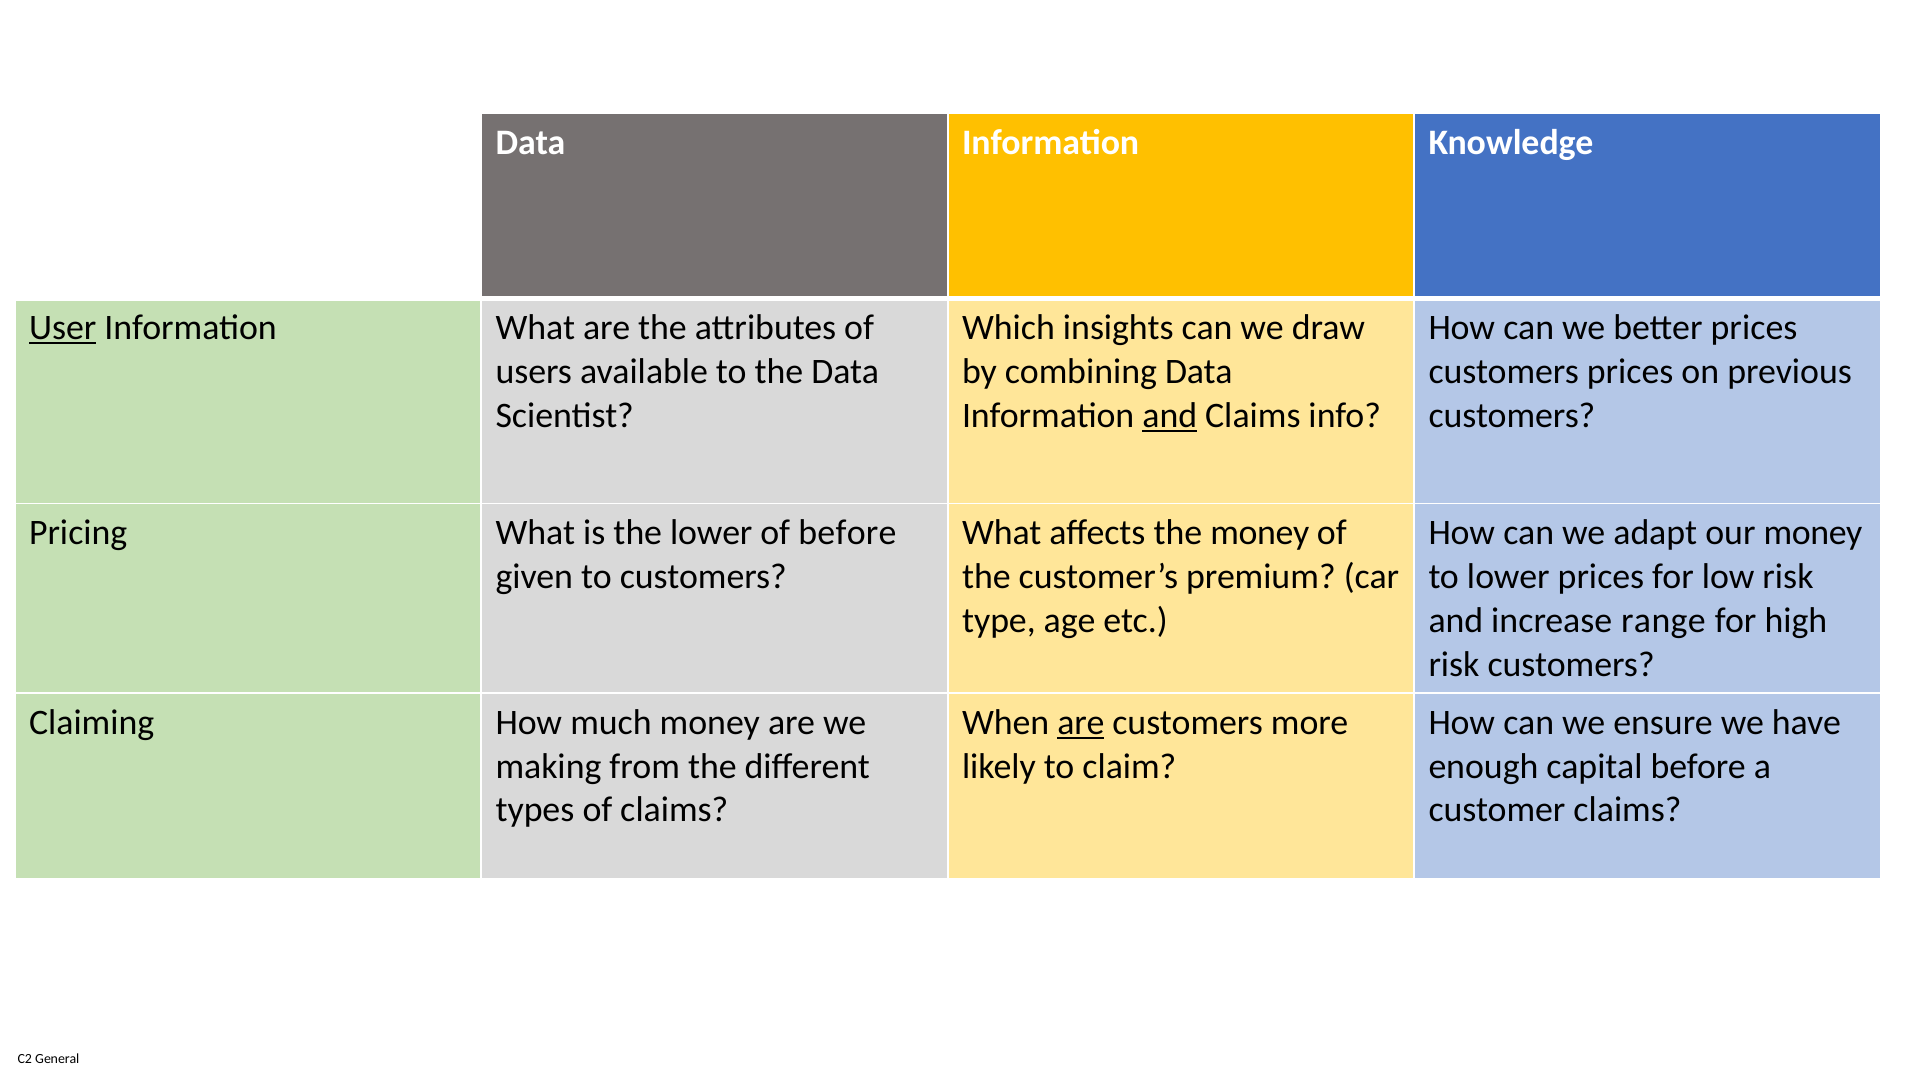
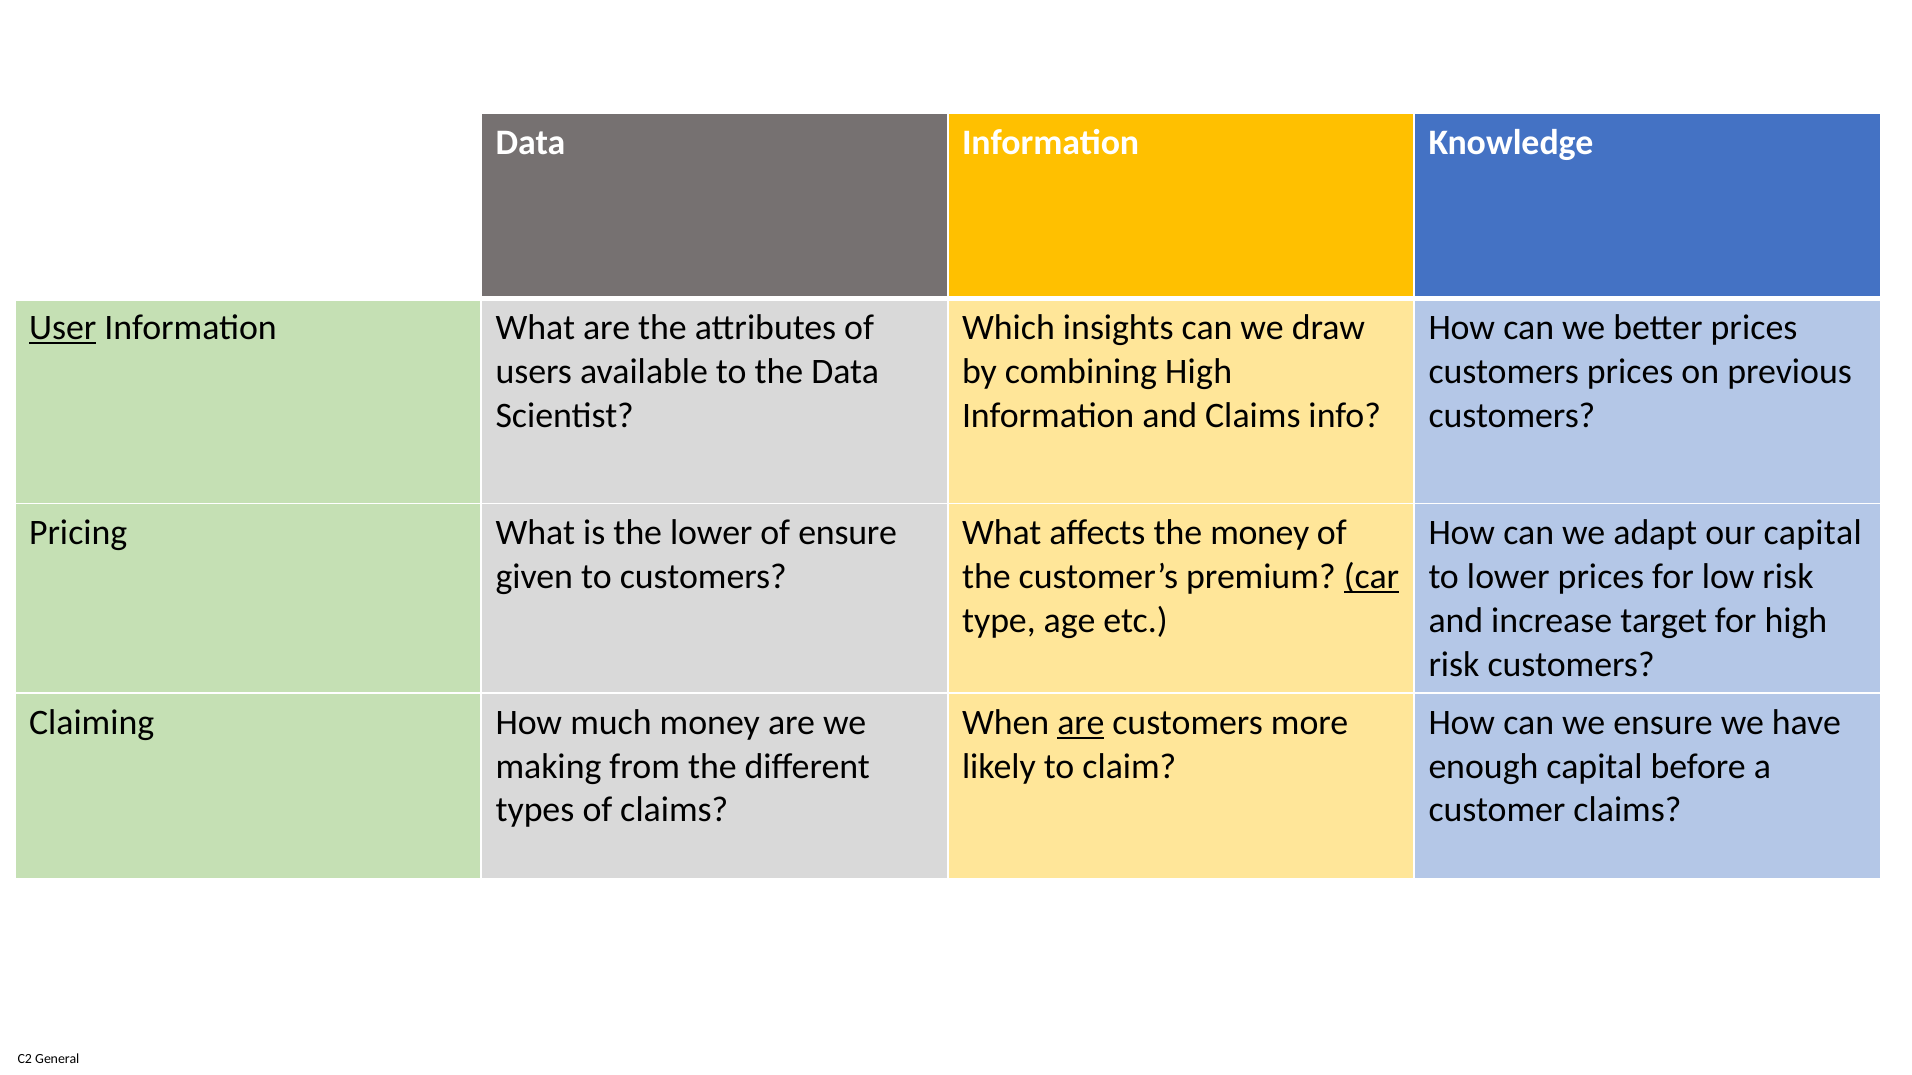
combining Data: Data -> High (1199, 372)
and underline: present -> none (1170, 415)
of before: before -> ensure (848, 533)
our money: money -> capital (1813, 533)
car underline: none -> present (1371, 577)
range: range -> target (1664, 621)
